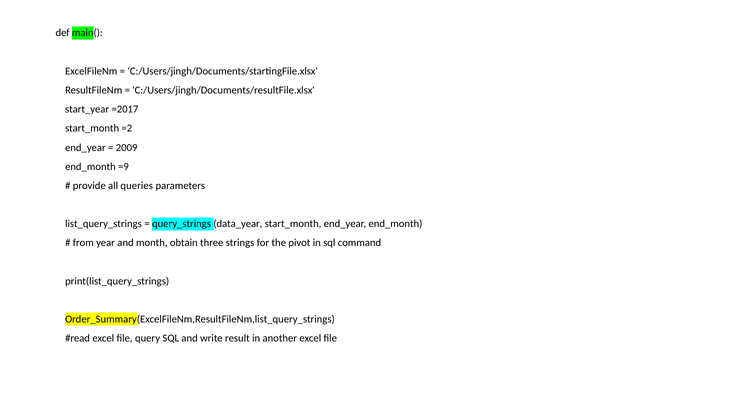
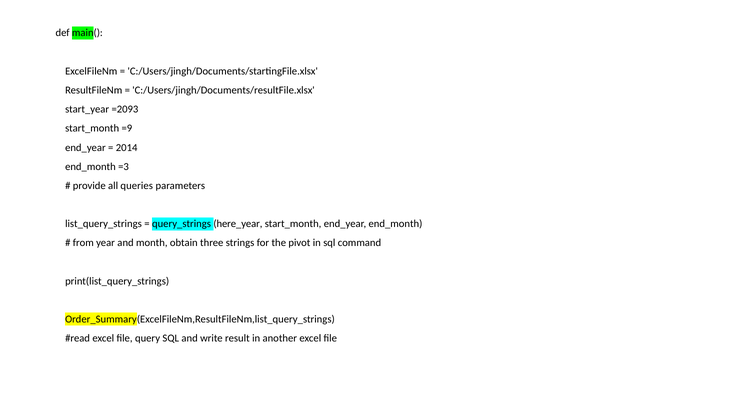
=2017: =2017 -> =2093 (125, 109)
=2: =2 -> =9 (127, 128)
2009: 2009 -> 2014 (127, 148)
=9: =9 -> =3 (123, 167)
data_year: data_year -> here_year (238, 224)
